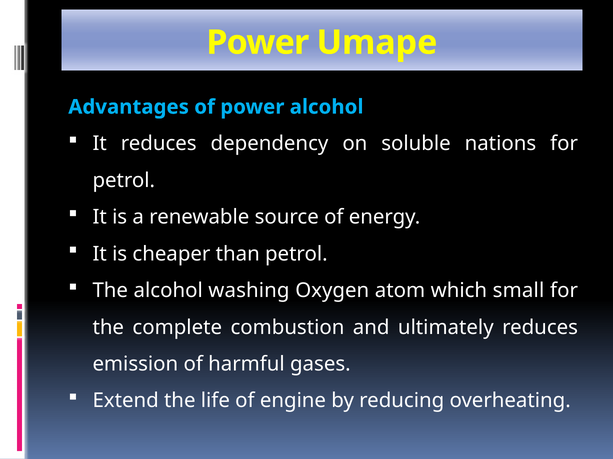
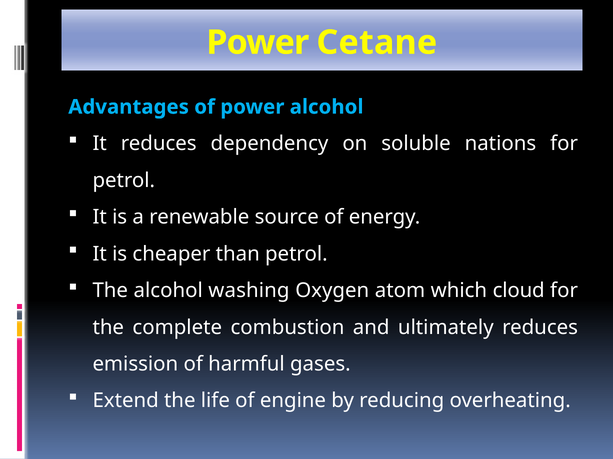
Umape: Umape -> Cetane (377, 43)
small: small -> cloud (519, 291)
